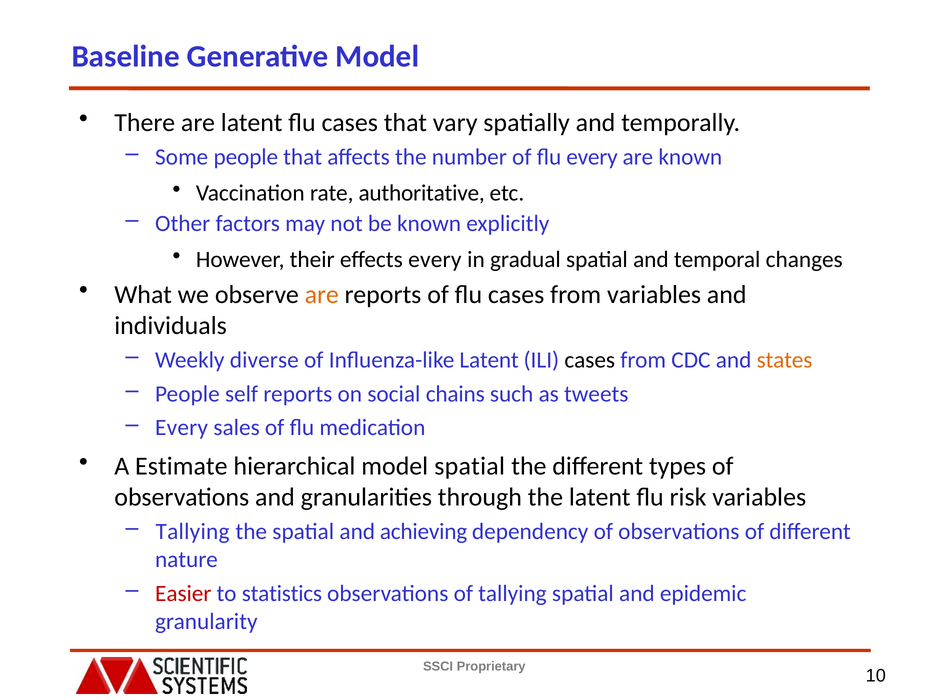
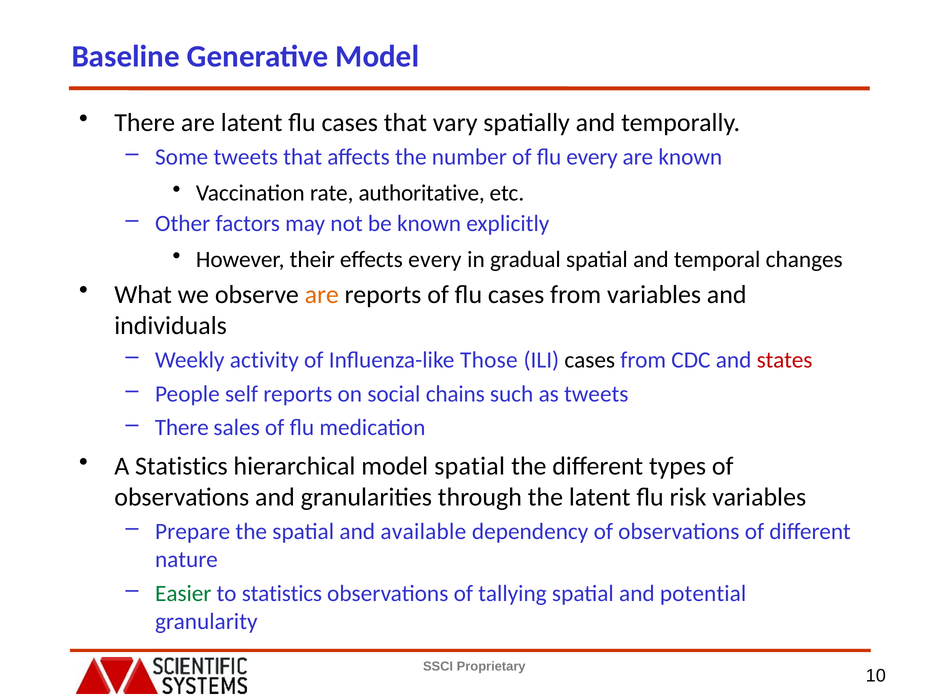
Some people: people -> tweets (246, 157)
diverse: diverse -> activity (264, 360)
Influenza-like Latent: Latent -> Those (489, 360)
states colour: orange -> red (785, 360)
Every: Every -> There (182, 428)
A Estimate: Estimate -> Statistics (181, 466)
Tallying: Tallying -> Prepare (193, 531)
achieving: achieving -> available (423, 531)
Easier colour: red -> green (183, 593)
epidemic: epidemic -> potential (703, 593)
